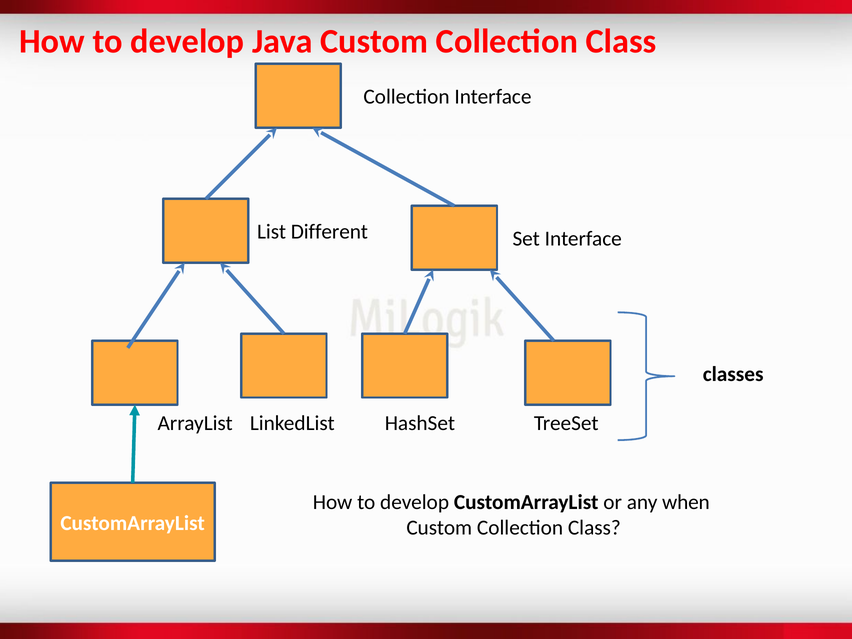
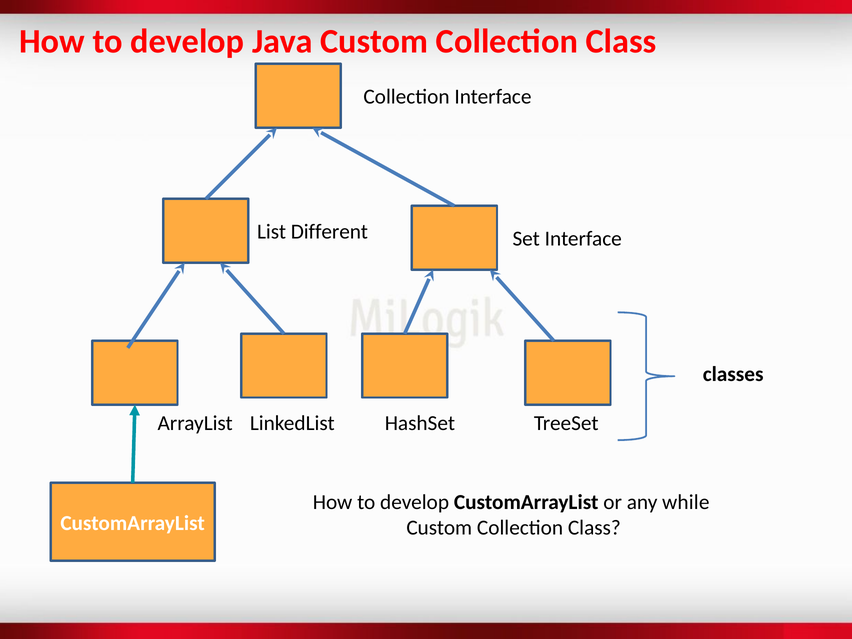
when: when -> while (686, 502)
